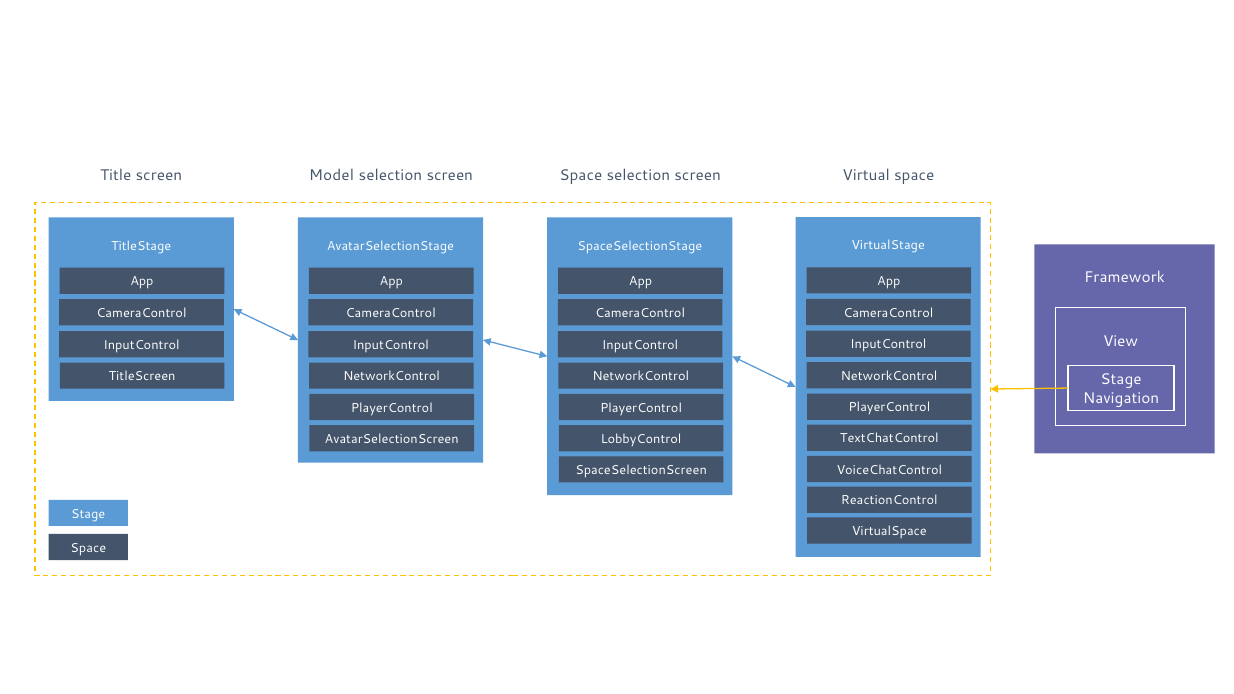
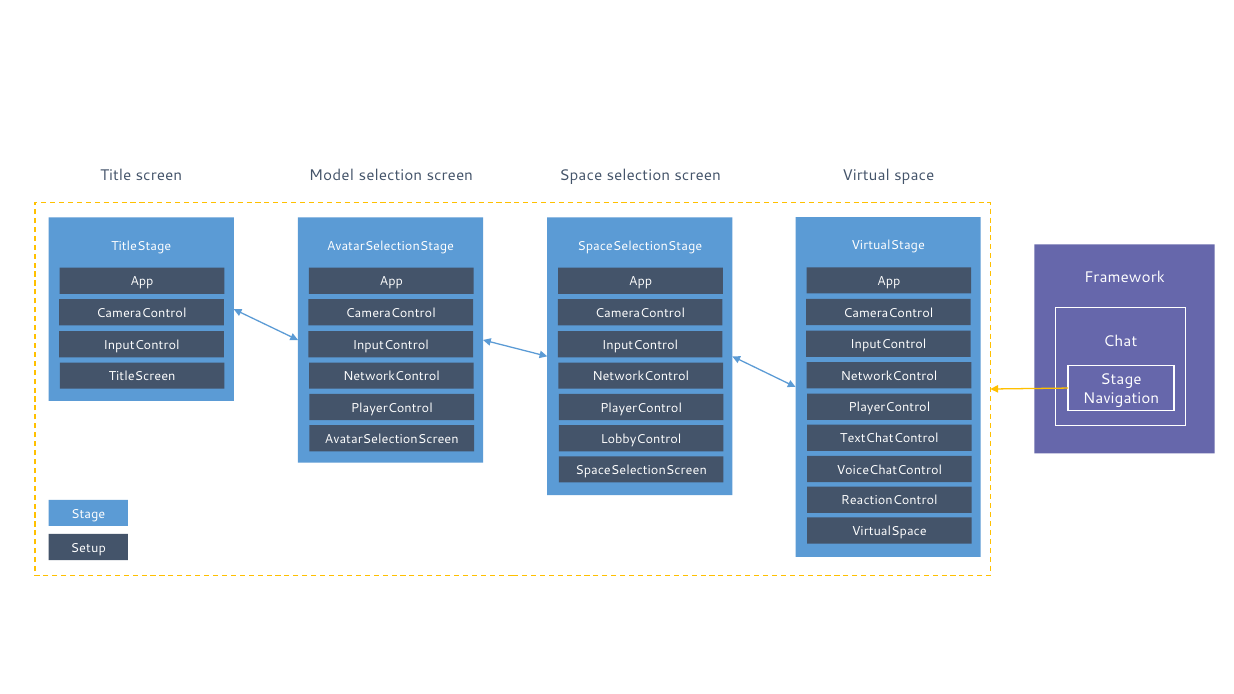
View: View -> Chat (1120, 341)
Space: Space -> Setup (88, 548)
